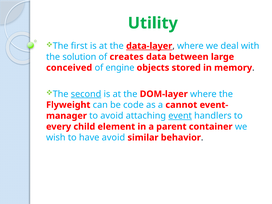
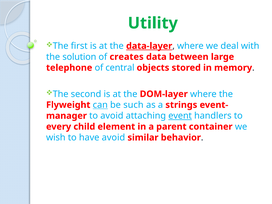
conceived: conceived -> telephone (69, 68)
engine: engine -> central (120, 68)
second underline: present -> none (86, 94)
can underline: none -> present (100, 105)
code: code -> such (133, 105)
cannot: cannot -> strings (181, 105)
